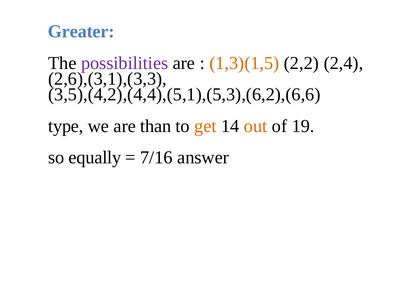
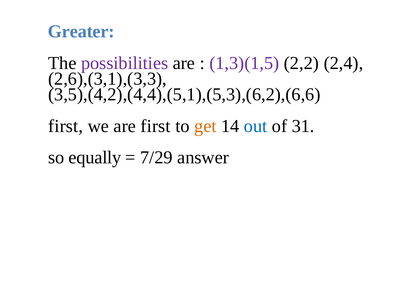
1,3)(1,5 colour: orange -> purple (244, 63)
type: type -> first (66, 126)
are than: than -> first (156, 126)
out colour: orange -> blue (256, 126)
19: 19 -> 31 (303, 126)
7/16: 7/16 -> 7/29 (156, 158)
